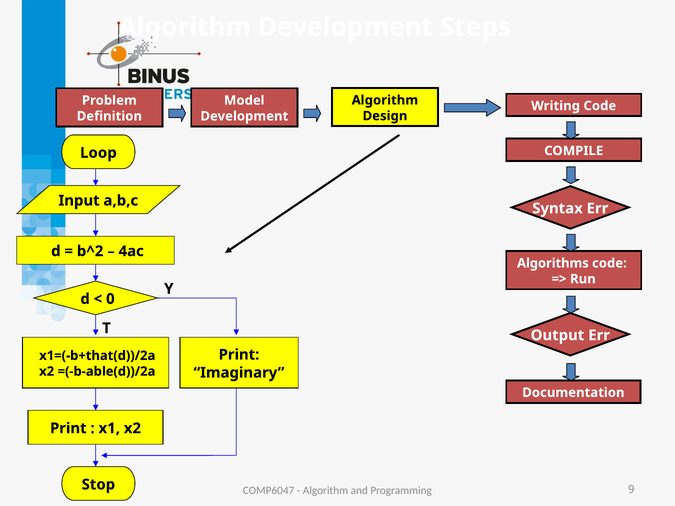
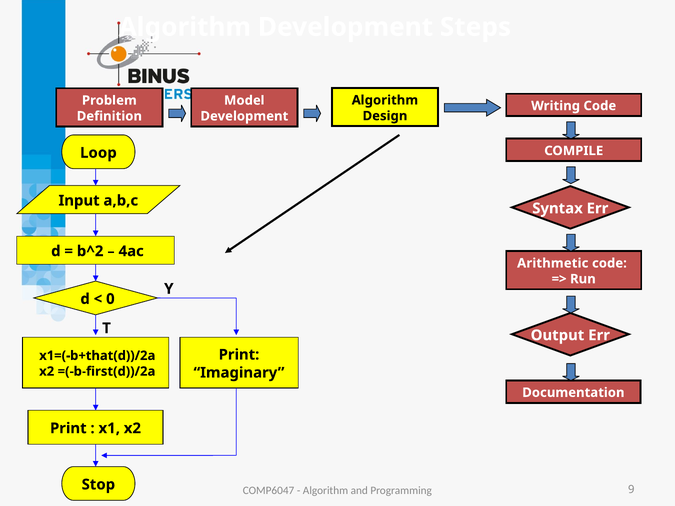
Algorithms: Algorithms -> Arithmetic (553, 263)
=(-b-able(d))/2a: =(-b-able(d))/2a -> =(-b-first(d))/2a (106, 372)
